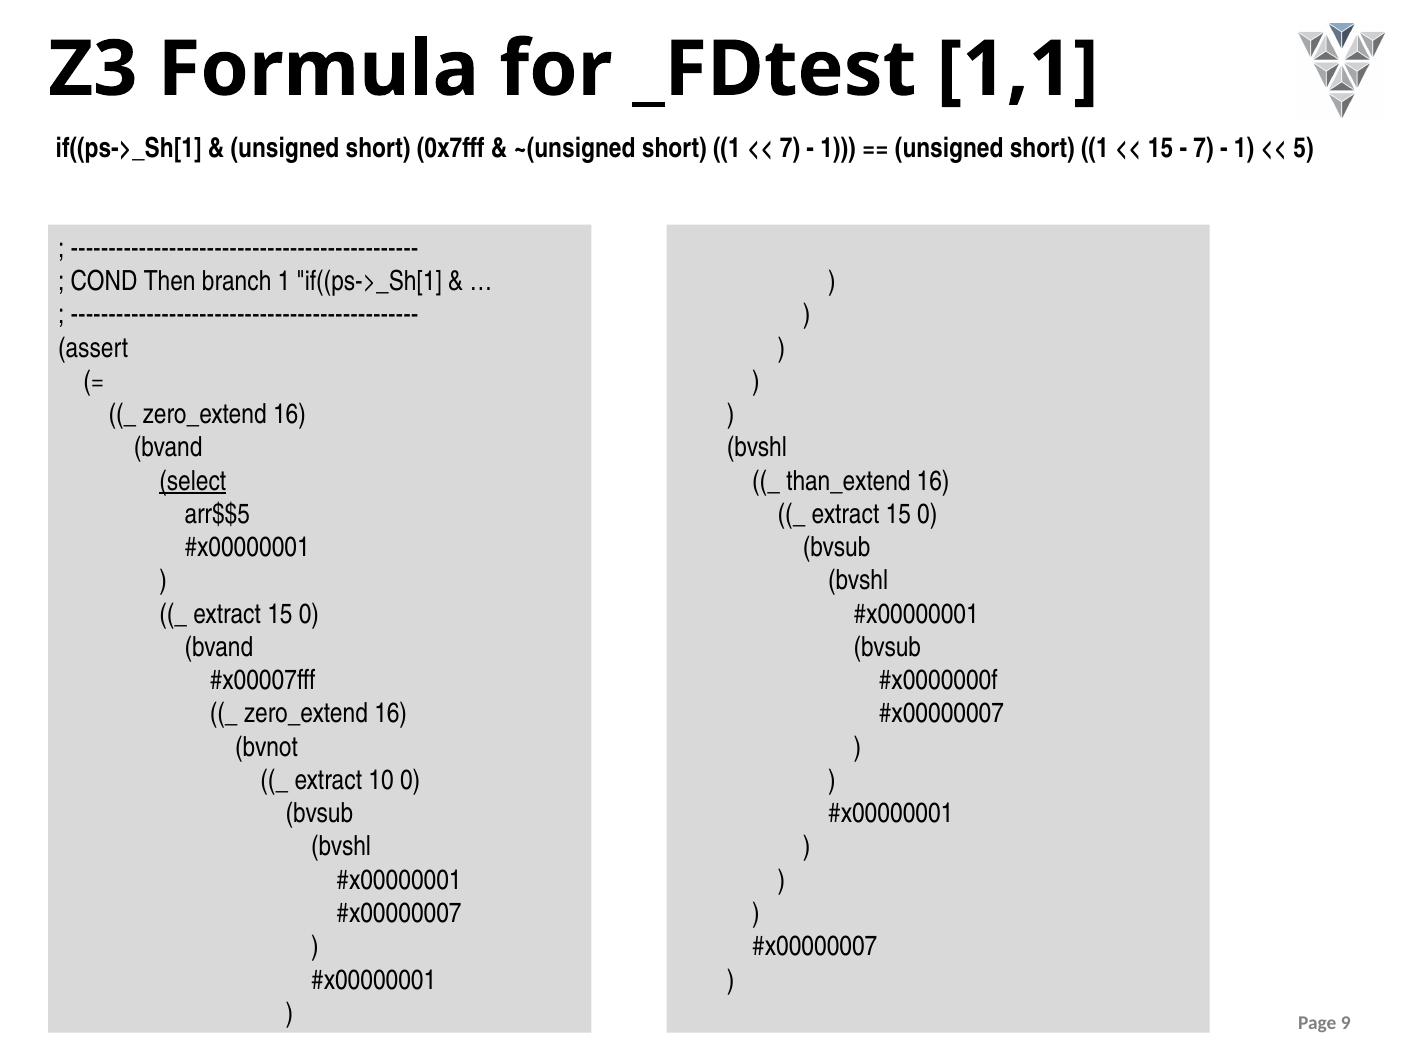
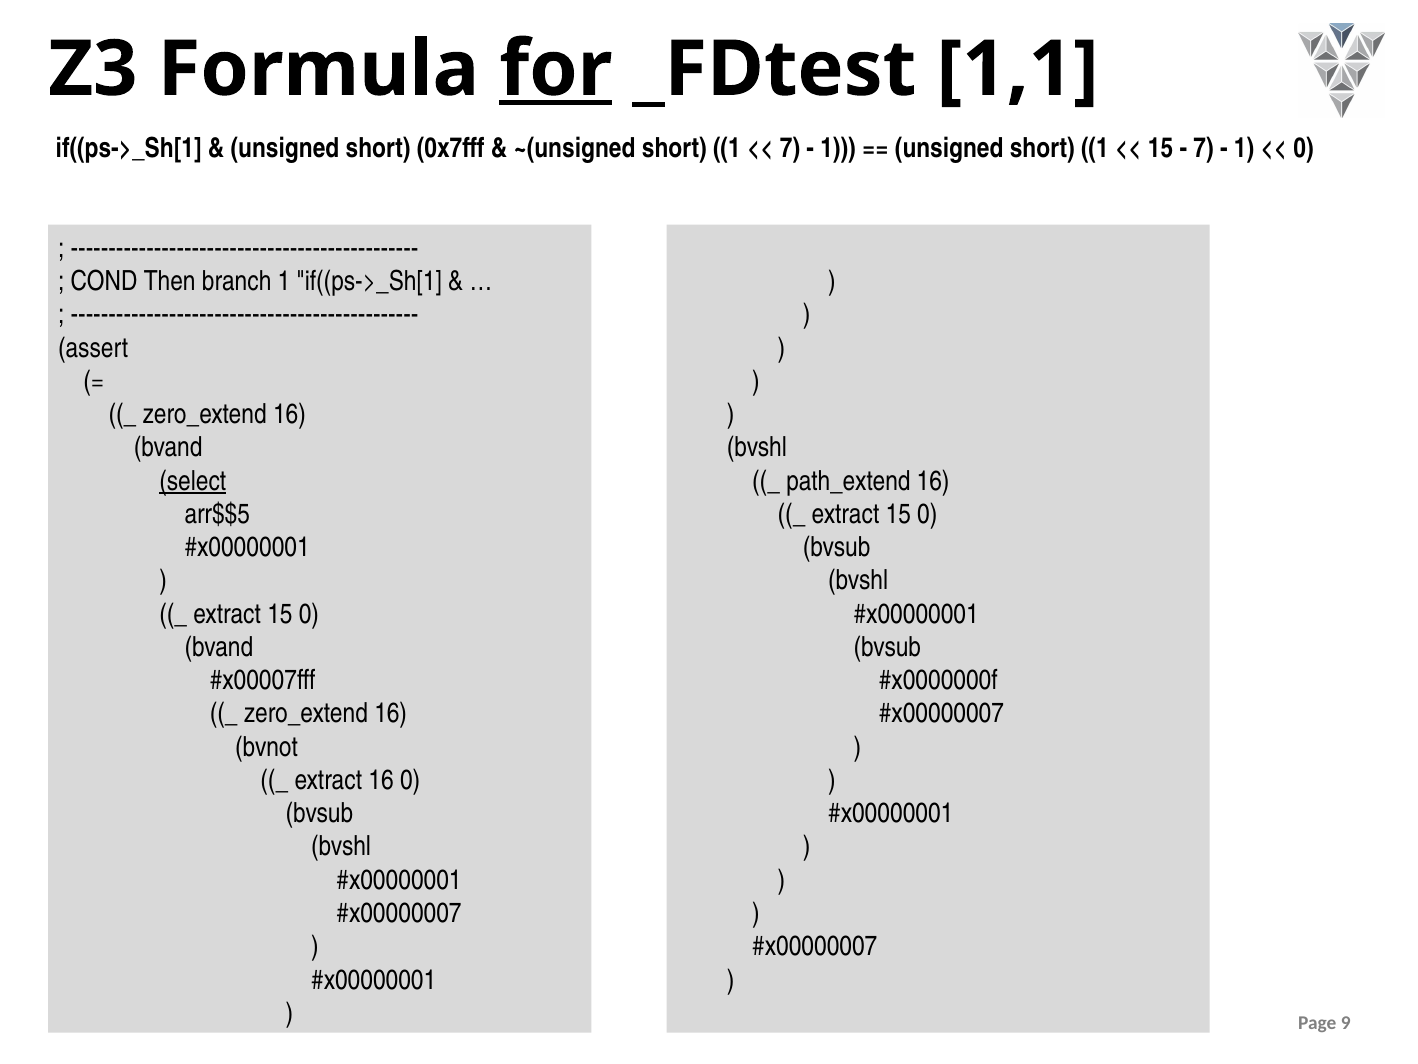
for underline: none -> present (556, 69)
5: 5 -> 0 (1303, 148)
than_extend: than_extend -> path_extend (848, 481)
extract 10: 10 -> 16 (381, 780)
